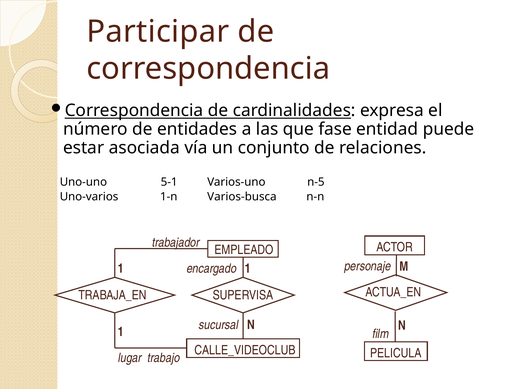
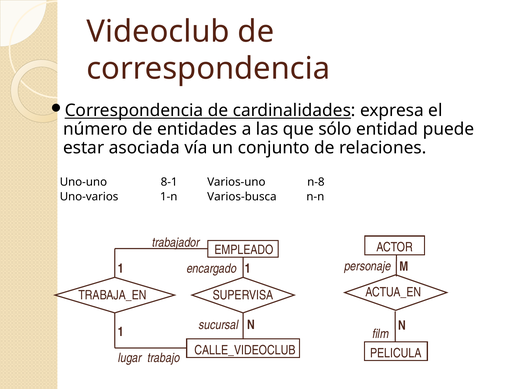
Participar: Participar -> Videoclub (158, 32)
fase: fase -> sólo (335, 129)
5-1: 5-1 -> 8-1 (169, 182)
n-5: n-5 -> n-8 (316, 182)
